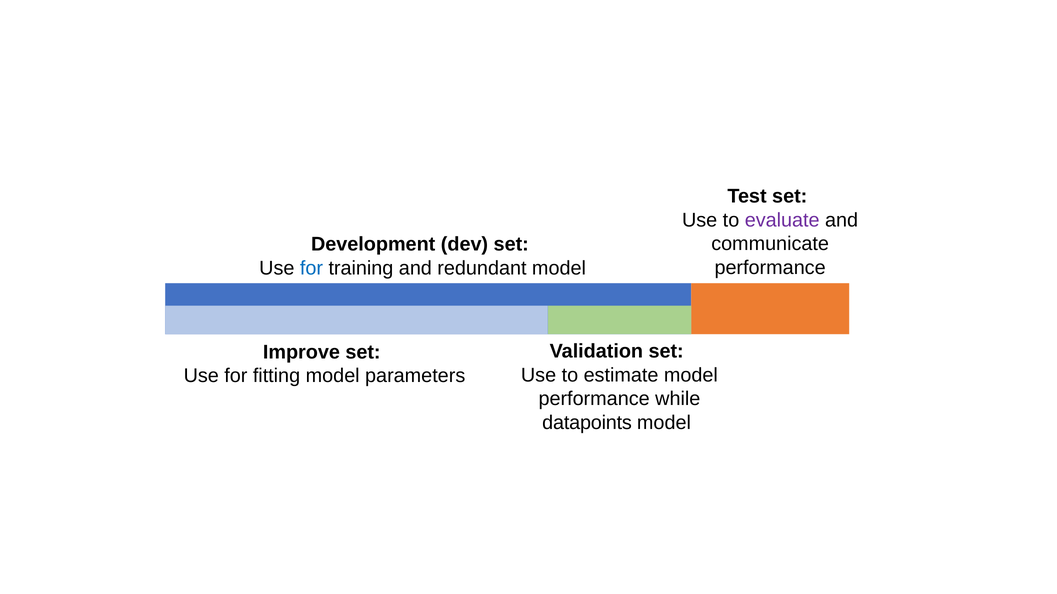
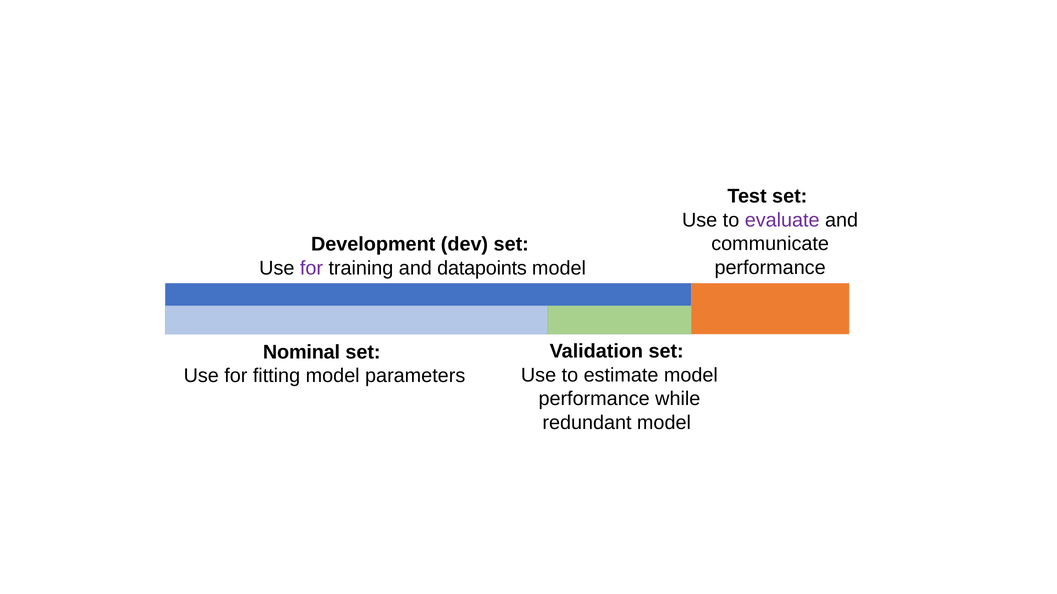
for colour: blue -> purple (311, 268)
redundant: redundant -> datapoints (482, 268)
Improve: Improve -> Nominal (302, 352)
datapoints: datapoints -> redundant (587, 423)
